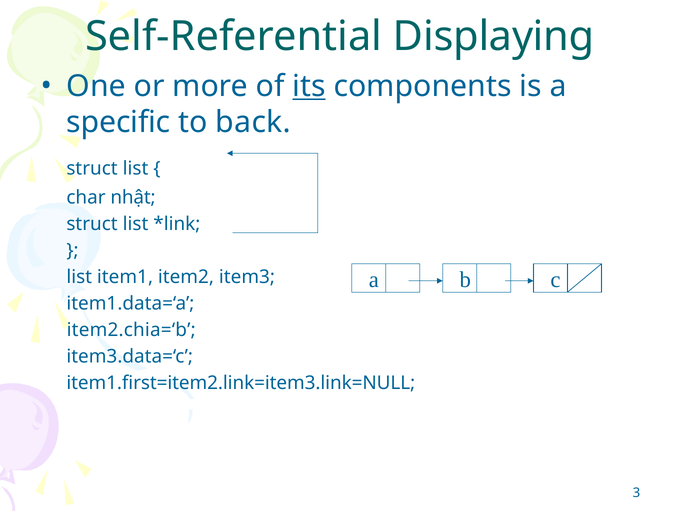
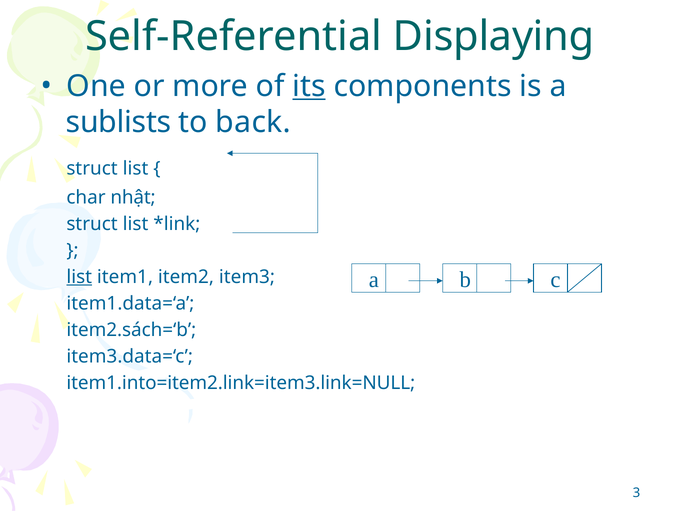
specific: specific -> sublists (119, 122)
list underline: none -> present (79, 277)
item2.chia=‘b: item2.chia=‘b -> item2.sách=‘b (131, 330)
item1.first=item2.link=item3.link=NULL: item1.first=item2.link=item3.link=NULL -> item1.into=item2.link=item3.link=NULL (241, 383)
